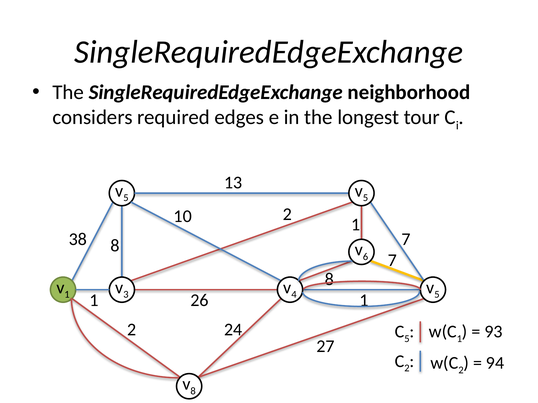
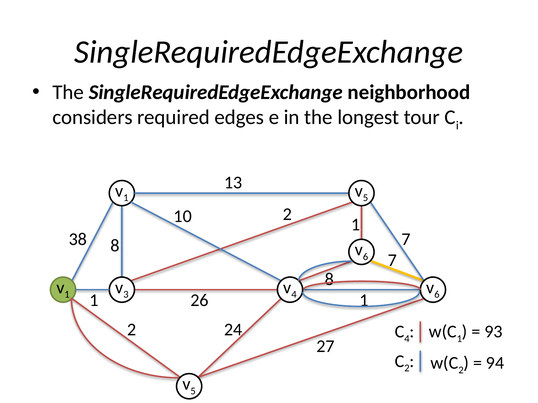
5: 5 -> 1 (126, 198)
5: 5 -> 6 (437, 295)
5: 5 -> 4 (407, 339)
8: 8 -> 5 (193, 392)
